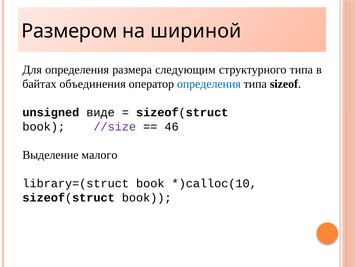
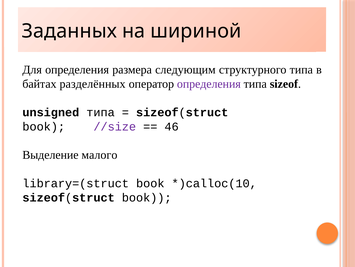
Размером: Размером -> Заданных (69, 31)
объединения: объединения -> разделённых (93, 84)
определения colour: blue -> purple (209, 84)
unsigned виде: виде -> типа (101, 112)
